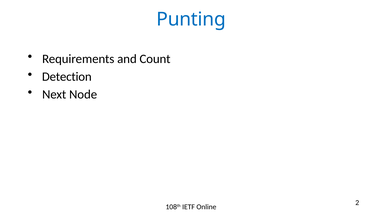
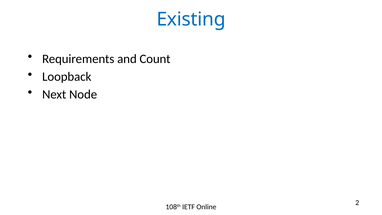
Punting: Punting -> Existing (191, 19)
Detection: Detection -> Loopback (67, 77)
